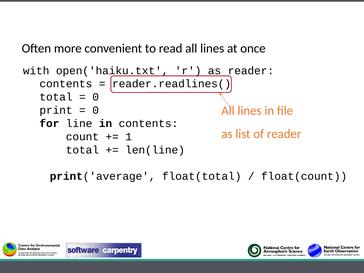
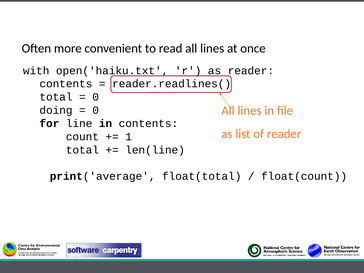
print: print -> doing (56, 110)
